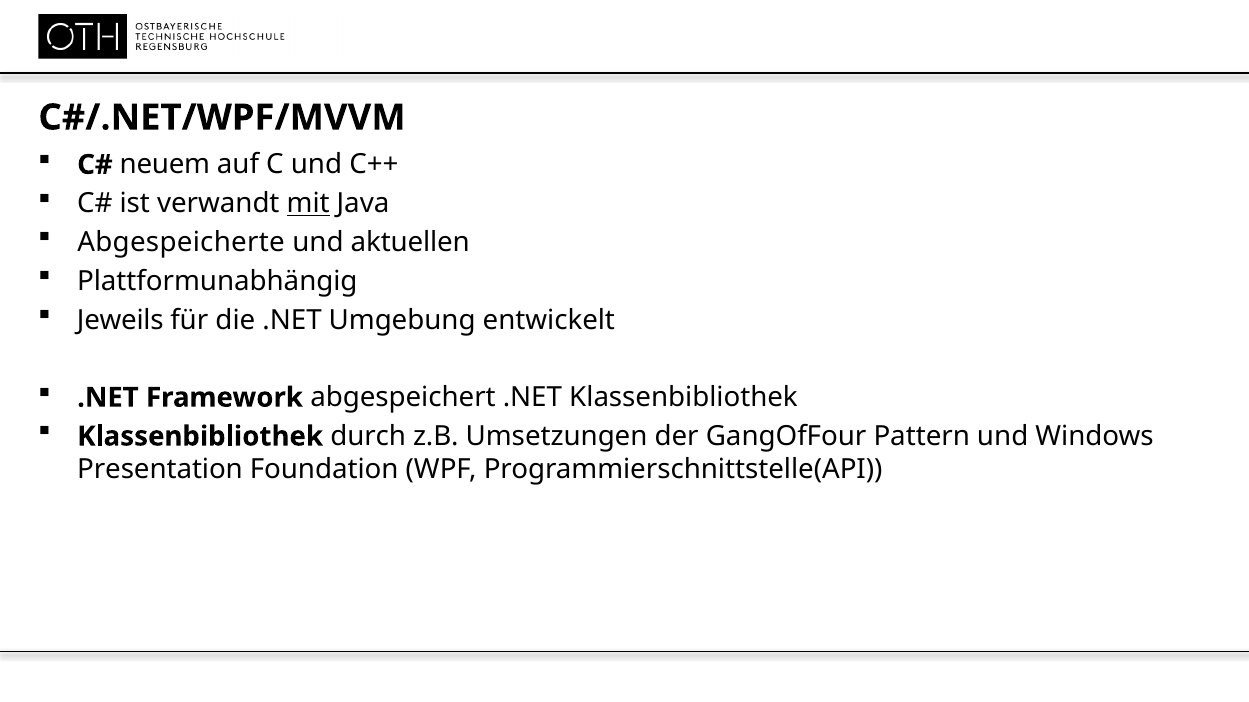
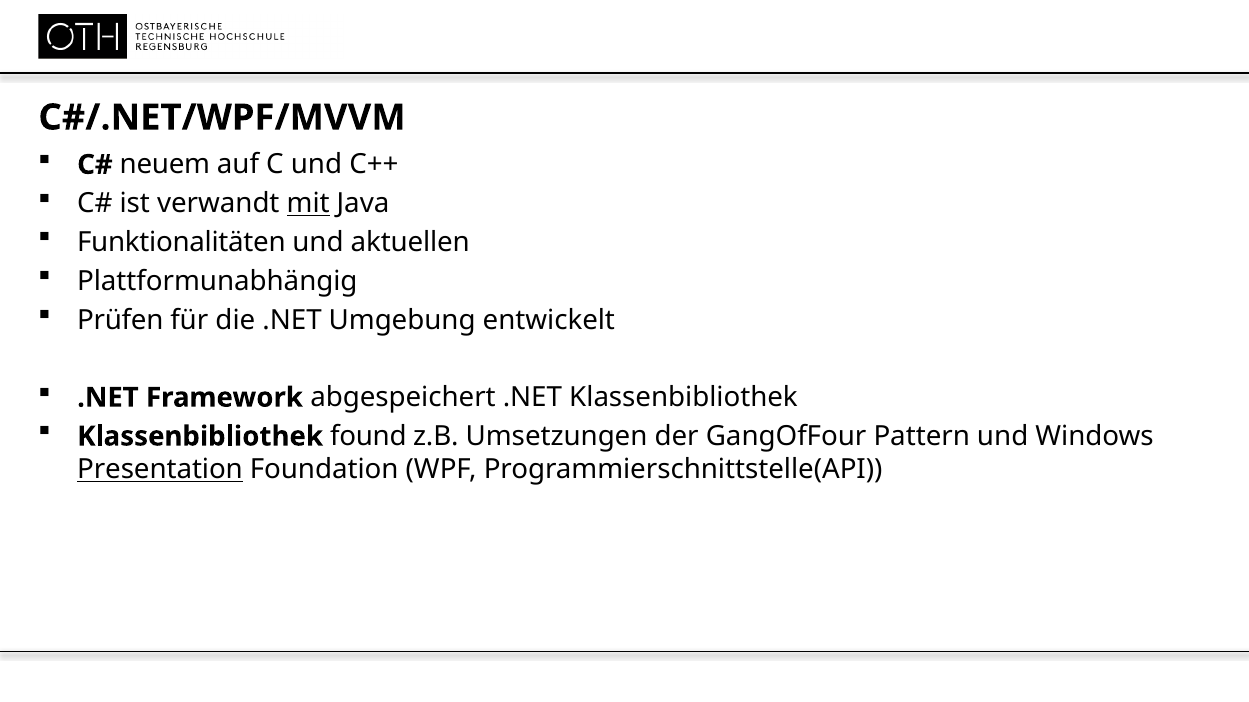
Abgespeicherte: Abgespeicherte -> Funktionalitäten (181, 243)
Jeweils: Jeweils -> Prüfen (120, 320)
durch: durch -> found (368, 437)
Presentation underline: none -> present (160, 470)
